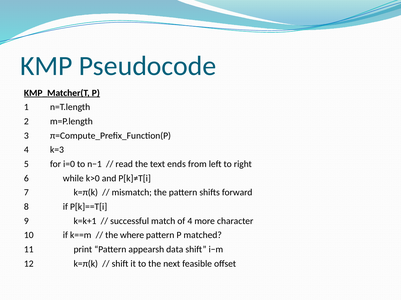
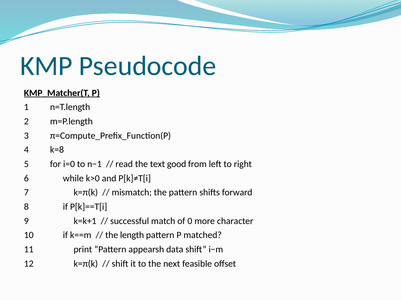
k=3: k=3 -> k=8 (57, 150)
ends: ends -> good (177, 164)
of 4: 4 -> 0 (190, 221)
where: where -> length (132, 236)
